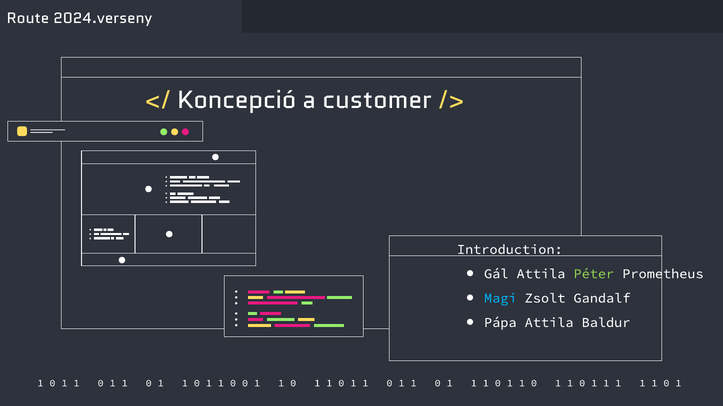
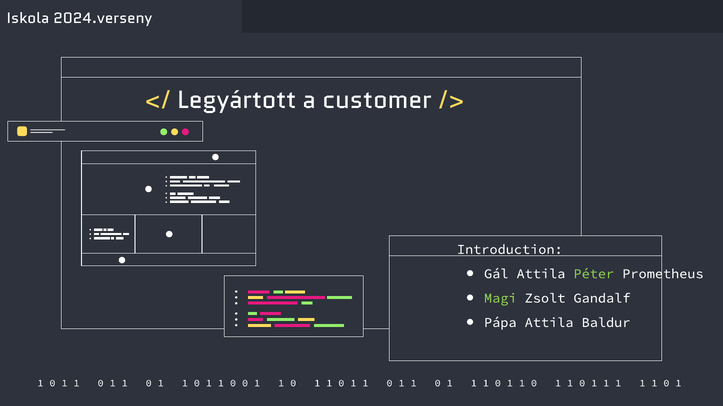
Route: Route -> Iskola (28, 18)
Koncepció: Koncepció -> Legyártott (237, 100)
Magi colour: light blue -> light green (500, 299)
